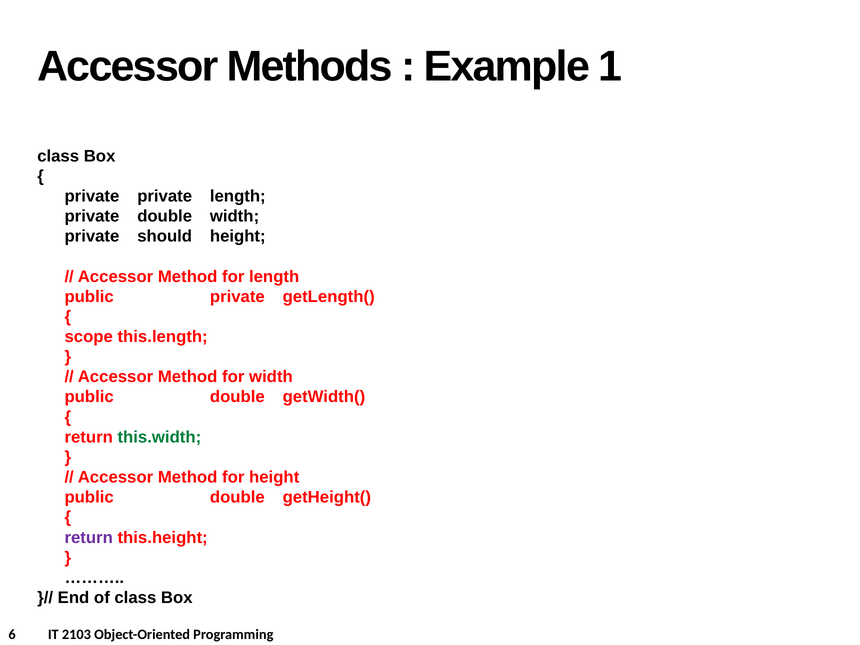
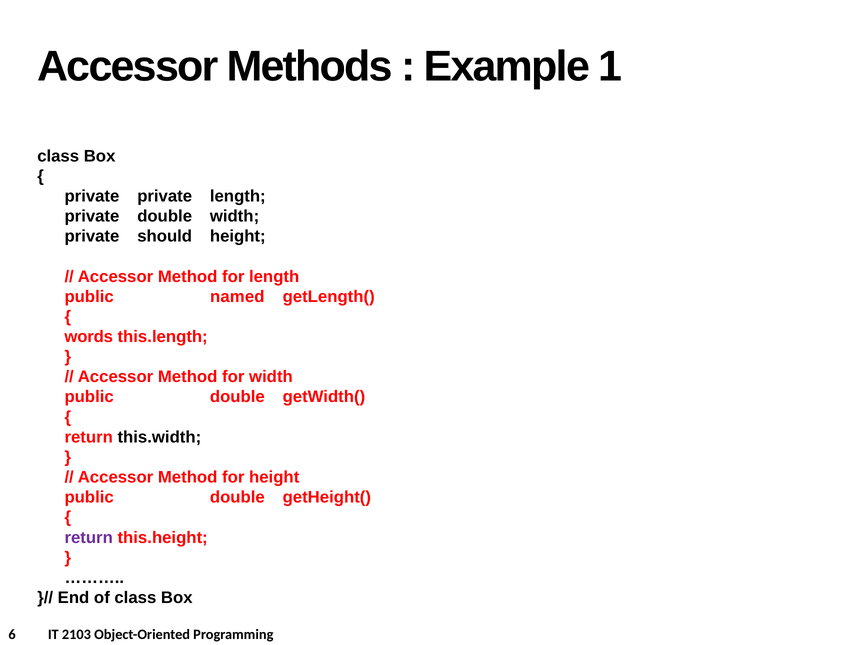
public private: private -> named (237, 297)
scope: scope -> words (89, 337)
this.width colour: green -> black (159, 437)
